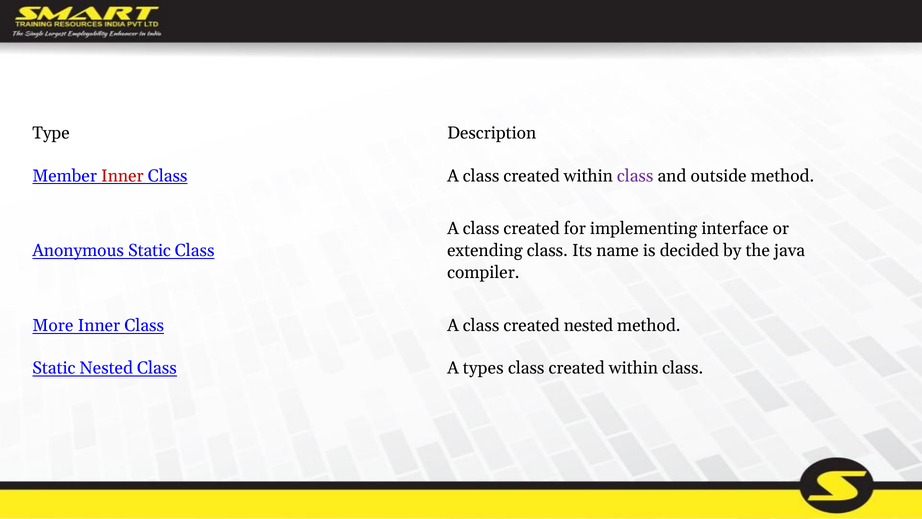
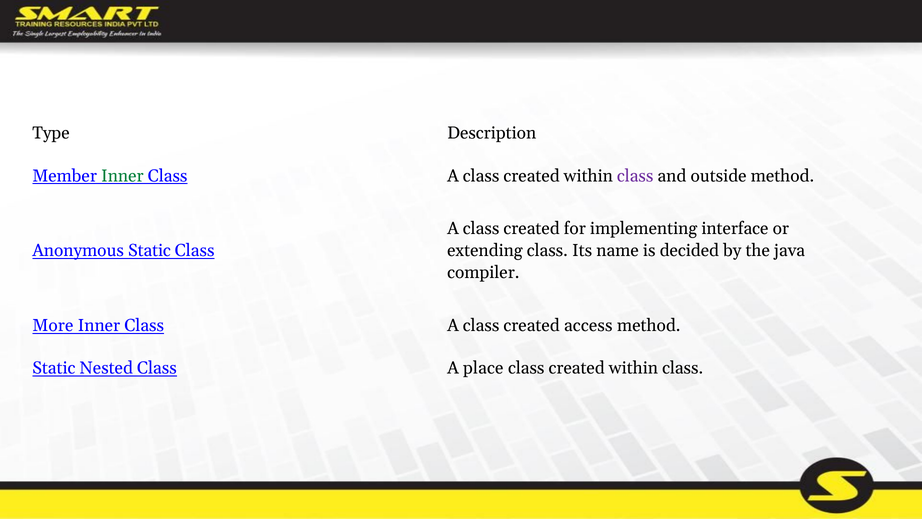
Inner colour: red -> green (122, 176)
created nested: nested -> access (588, 325)
types: types -> place (483, 368)
